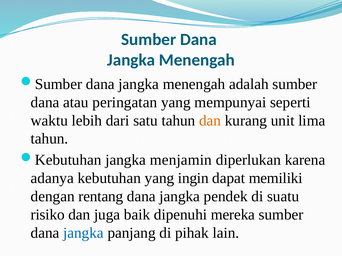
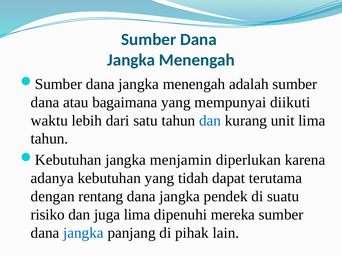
peringatan: peringatan -> bagaimana (125, 102)
seperti: seperti -> diikuti (290, 102)
dan colour: orange -> blue (210, 121)
ingin: ingin -> tidah (193, 179)
memiliki: memiliki -> terutama (276, 179)
juga baik: baik -> lima (137, 215)
